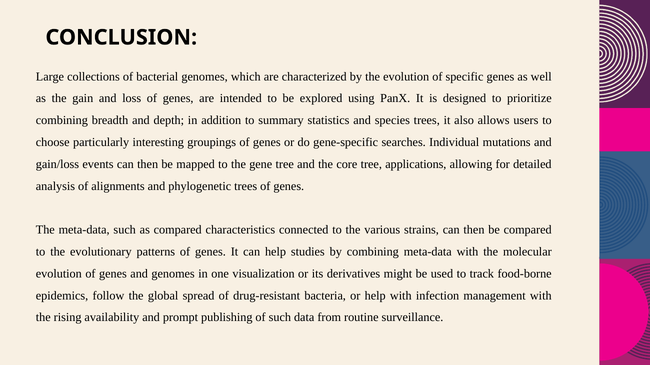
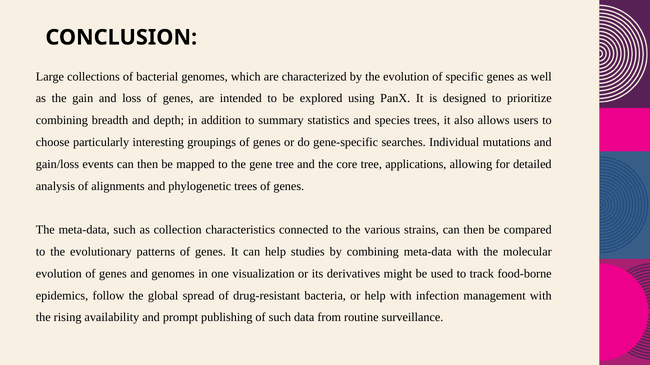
as compared: compared -> collection (178, 230)
